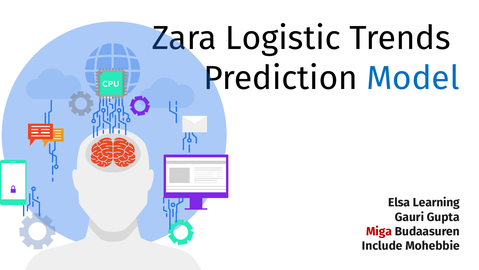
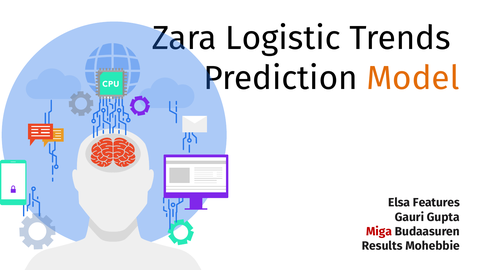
Model colour: blue -> orange (413, 78)
Learning: Learning -> Features (436, 202)
Include: Include -> Results (382, 245)
